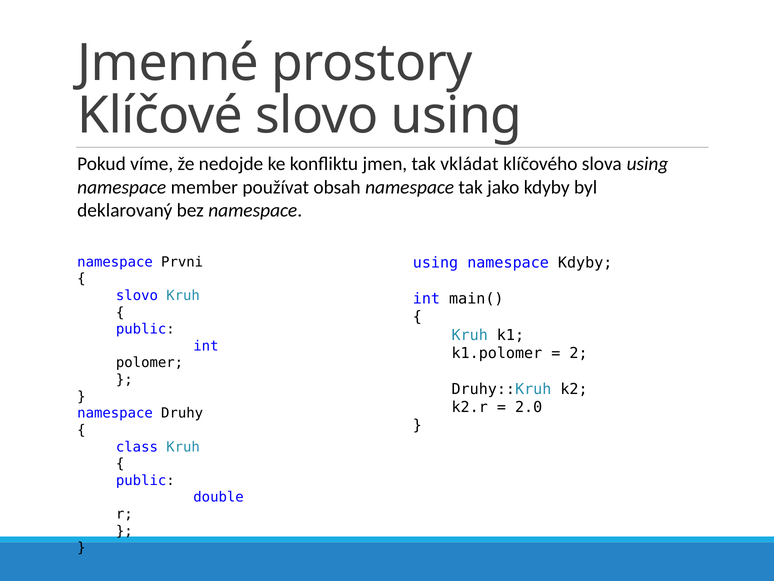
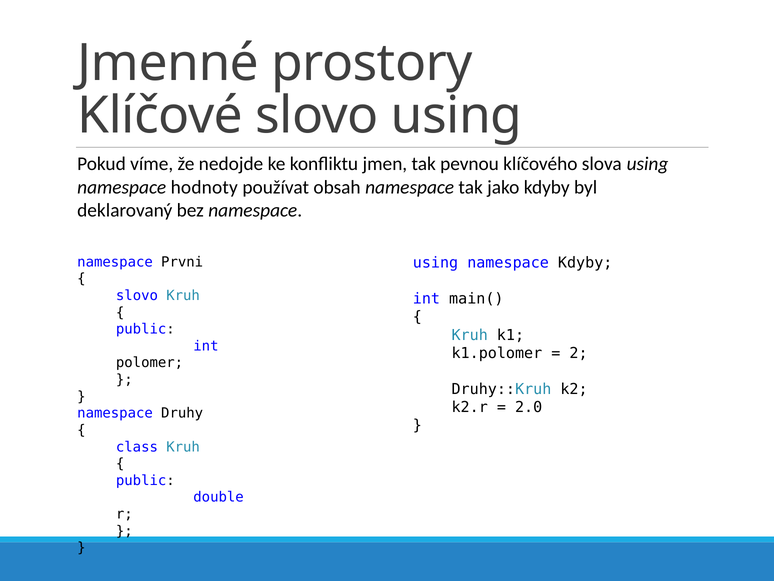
vkládat: vkládat -> pevnou (470, 164)
member: member -> hodnoty (204, 187)
